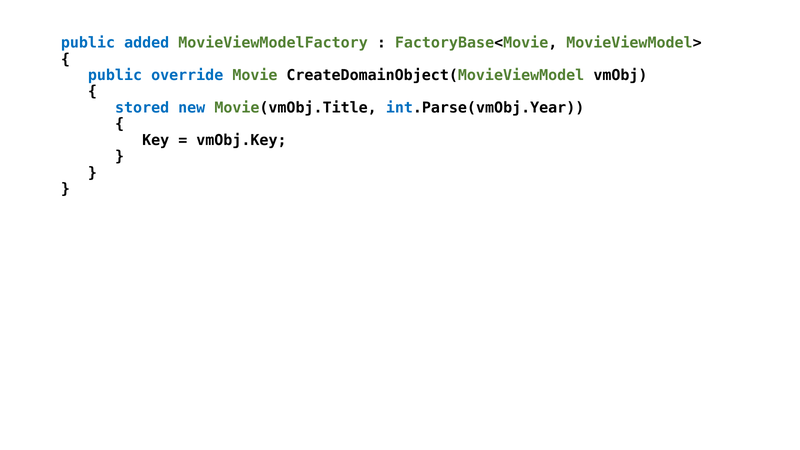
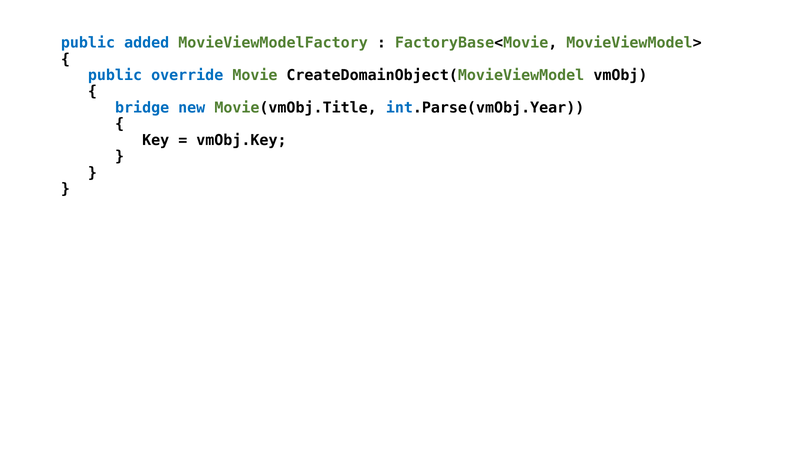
stored: stored -> bridge (142, 108)
